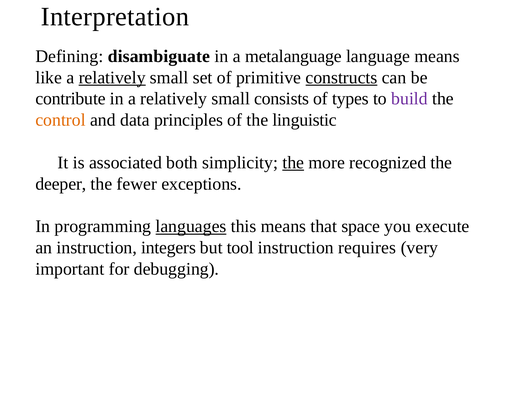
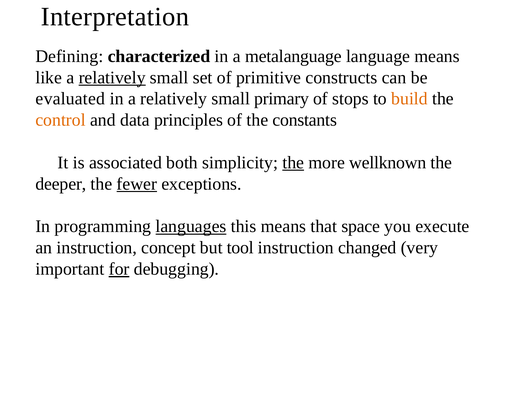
disambiguate: disambiguate -> characterized (159, 56)
constructs underline: present -> none (341, 78)
contribute: contribute -> evaluated (70, 99)
consists: consists -> primary (282, 99)
types: types -> stops (350, 99)
build colour: purple -> orange (409, 99)
linguistic: linguistic -> constants (305, 120)
recognized: recognized -> wellknown (388, 163)
fewer underline: none -> present (137, 184)
integers: integers -> concept (168, 248)
requires: requires -> changed (367, 248)
for underline: none -> present (119, 269)
